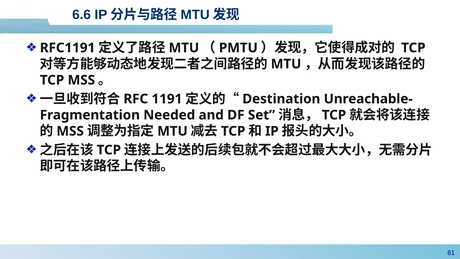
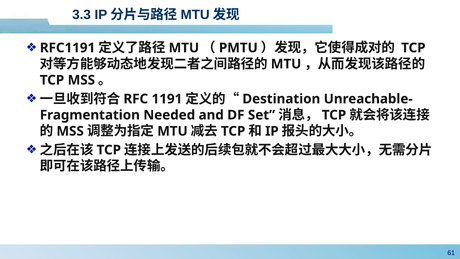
6.6: 6.6 -> 3.3 (82, 15)
